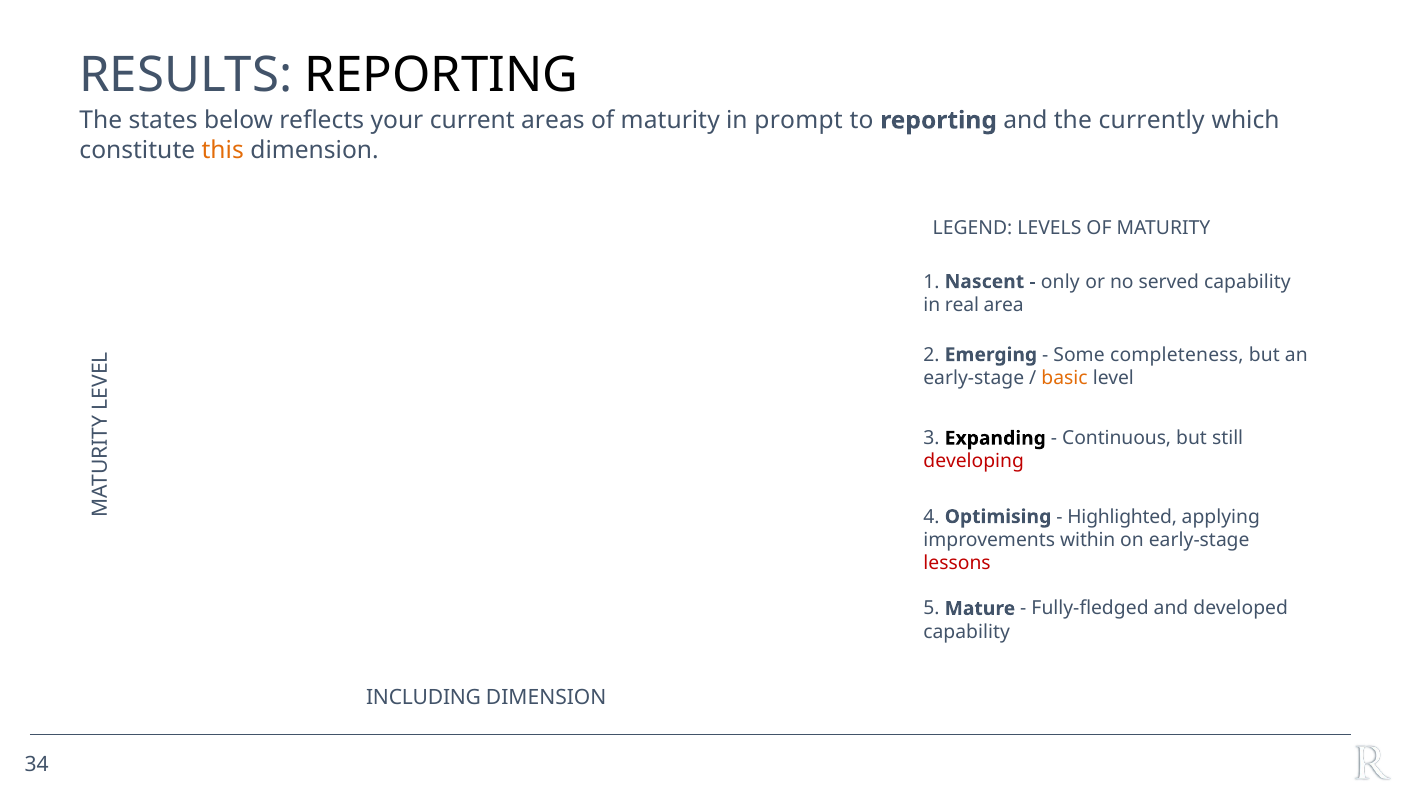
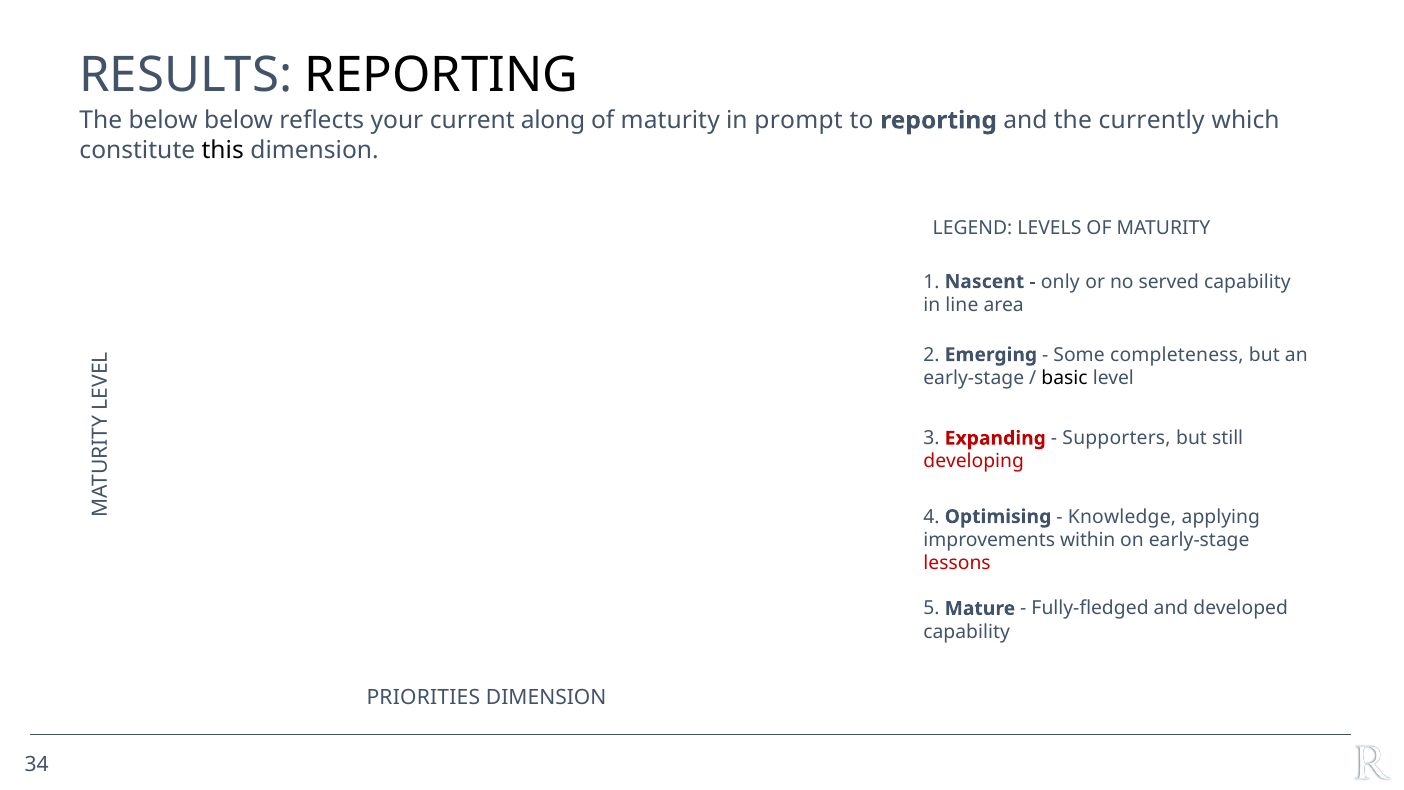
The states: states -> below (163, 120)
areas: areas -> along (553, 120)
this colour: orange -> black (223, 150)
real: real -> line (962, 305)
basic colour: orange -> black (1065, 378)
Expanding colour: black -> red (995, 438)
Continuous: Continuous -> Supporters (1117, 438)
Highlighted: Highlighted -> Knowledge (1122, 516)
INCLUDING: INCLUDING -> PRIORITIES (423, 697)
